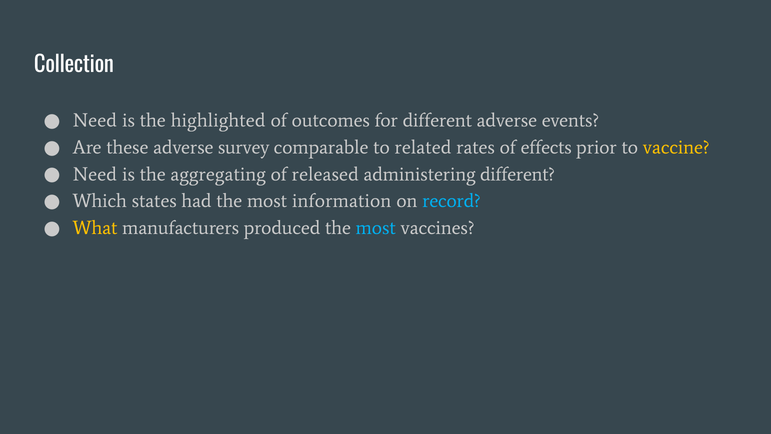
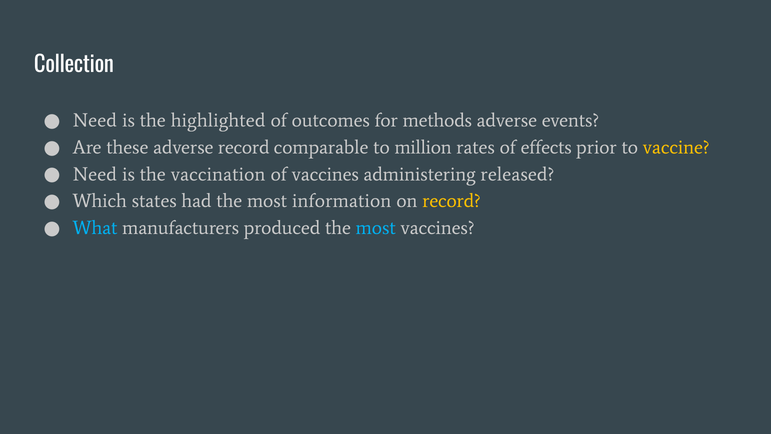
for different: different -> methods (437, 120)
adverse survey: survey -> record (244, 147)
related: related -> million (423, 147)
aggregating: aggregating -> vaccination (218, 174)
of released: released -> vaccines (325, 174)
administering different: different -> released (517, 174)
record colour: light blue -> yellow (451, 201)
What colour: yellow -> light blue (95, 228)
